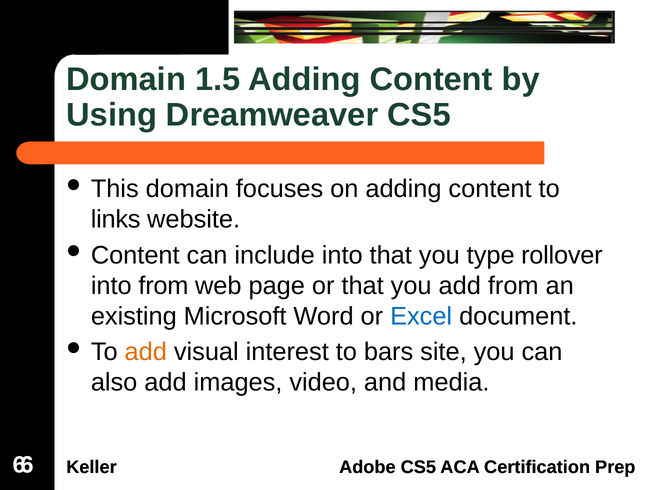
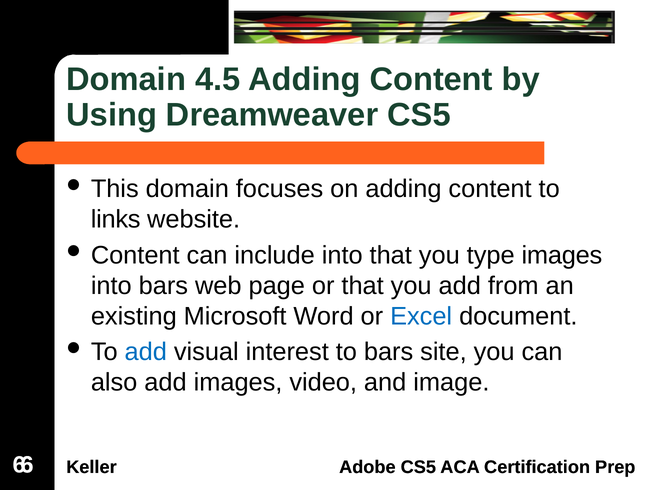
1.5: 1.5 -> 4.5 (218, 80)
type rollover: rollover -> images (562, 255)
into from: from -> bars (163, 286)
add colour: orange -> blue (146, 352)
media: media -> image (451, 382)
